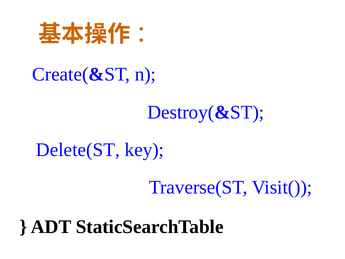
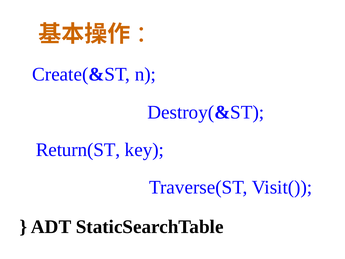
Delete(ST: Delete(ST -> Return(ST (78, 150)
